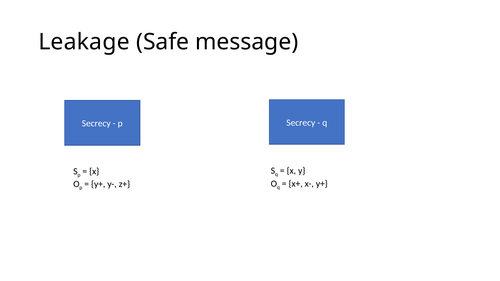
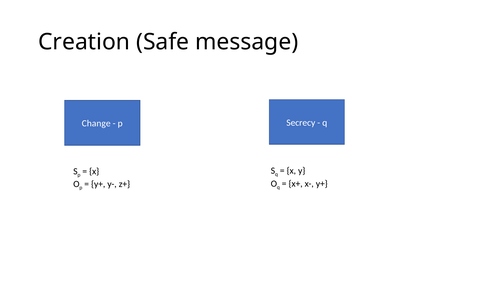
Leakage: Leakage -> Creation (84, 42)
Secrecy: Secrecy -> Change (96, 124)
